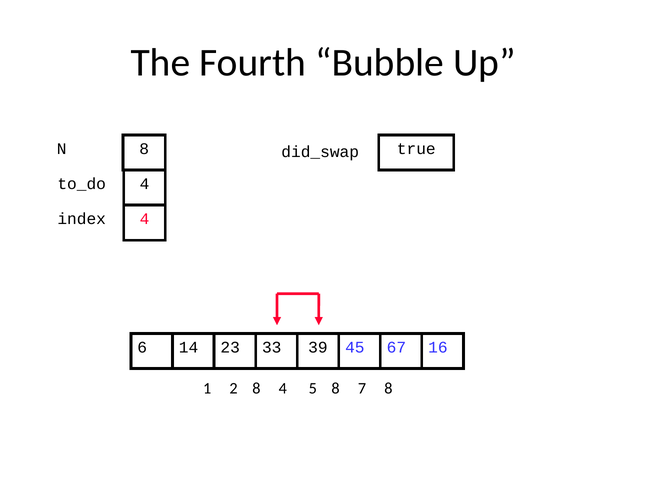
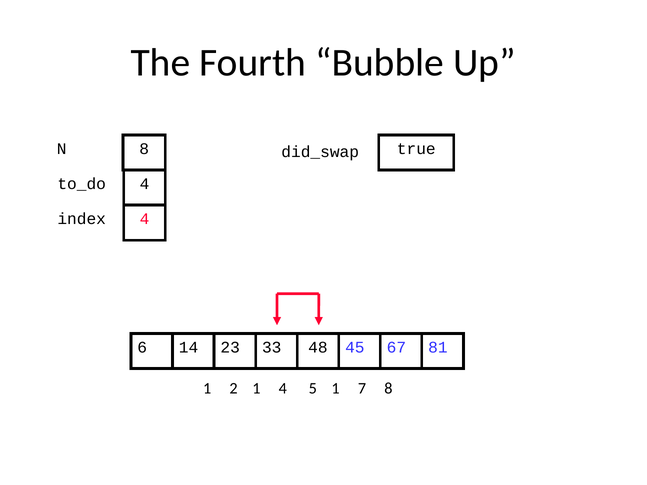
39: 39 -> 48 (318, 348)
16: 16 -> 81 (438, 348)
2 8: 8 -> 1 (256, 388)
5 8: 8 -> 1 (336, 388)
